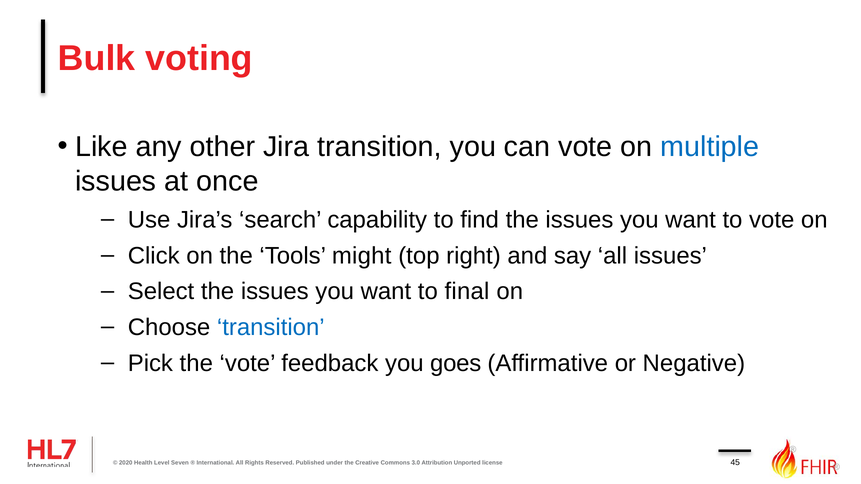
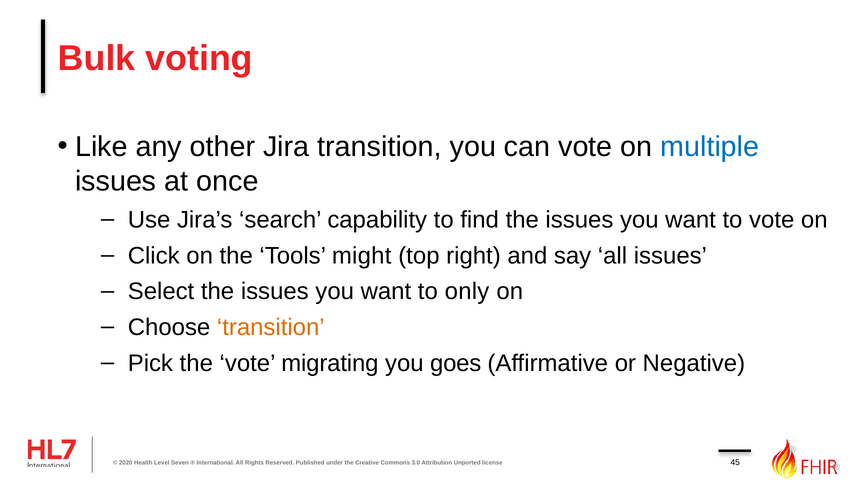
final: final -> only (467, 292)
transition colour: blue -> orange (271, 328)
feedback: feedback -> migrating (330, 363)
